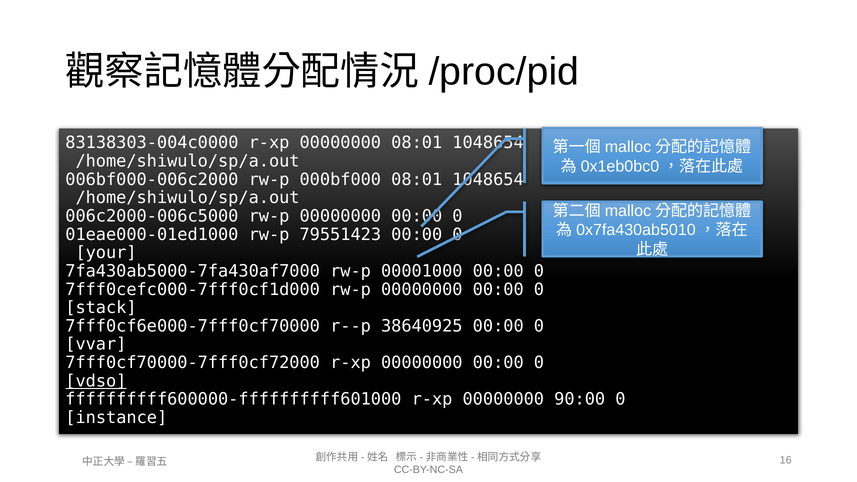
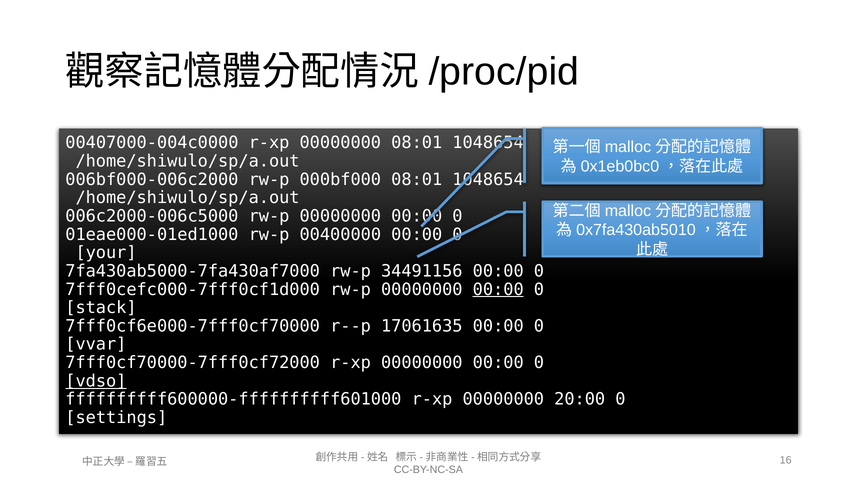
83138303-004c0000: 83138303-004c0000 -> 00407000-004c0000 (152, 143)
79551423: 79551423 -> 00400000 (340, 234)
00001000: 00001000 -> 34491156 (422, 271)
00:00 underline: none -> present (498, 289)
38640925: 38640925 -> 17061635 (422, 326)
90:00: 90:00 -> 20:00 (580, 399)
instance: instance -> settings (116, 418)
